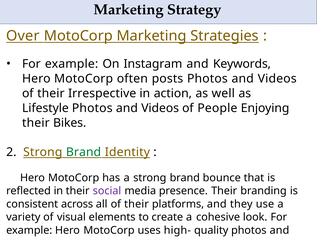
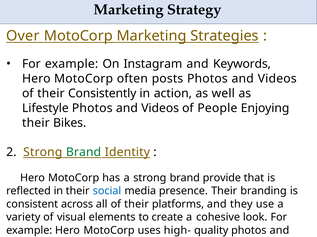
Irrespective: Irrespective -> Consistently (102, 94)
bounce: bounce -> provide (222, 178)
social colour: purple -> blue (107, 191)
